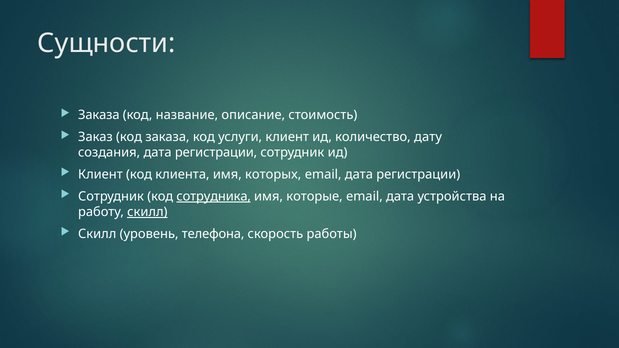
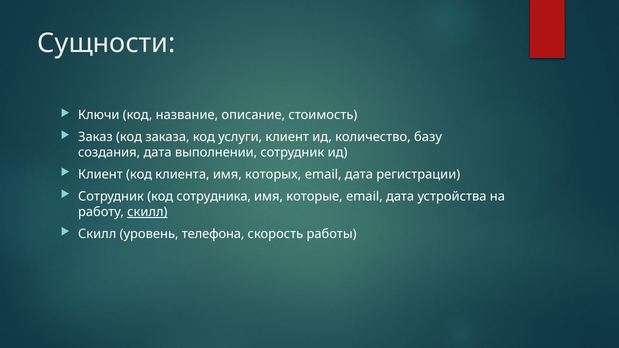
Заказа: Заказа -> Ключи (99, 115)
дату: дату -> базу (428, 137)
создания дата регистрации: регистрации -> выполнении (216, 153)
сотрудника underline: present -> none (214, 196)
